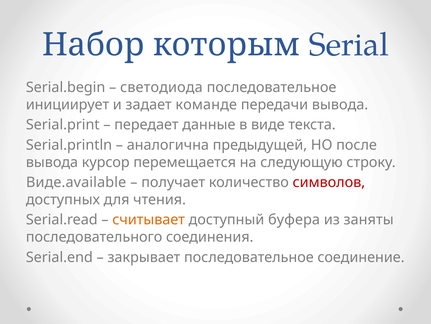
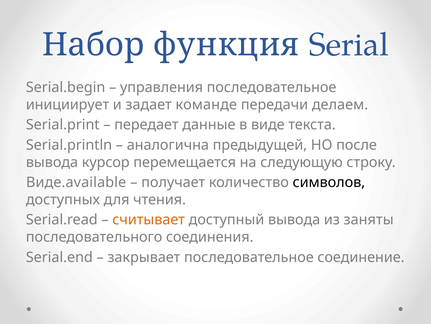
которым: которым -> функция (226, 45)
светодиода: светодиода -> управления (162, 87)
передачи вывода: вывода -> делаем (340, 104)
символов colour: red -> black (329, 182)
доступный буфера: буфера -> вывода (294, 219)
